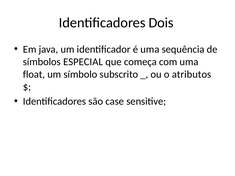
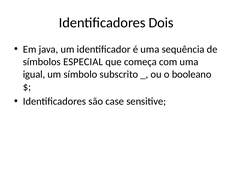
float: float -> igual (34, 74)
atributos: atributos -> booleano (192, 74)
